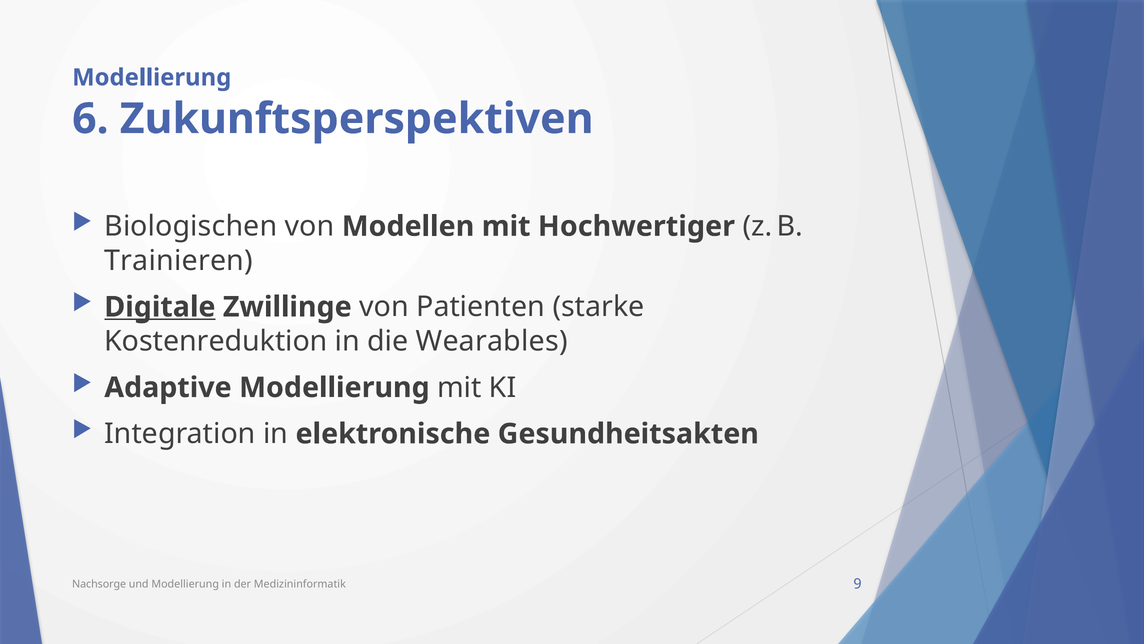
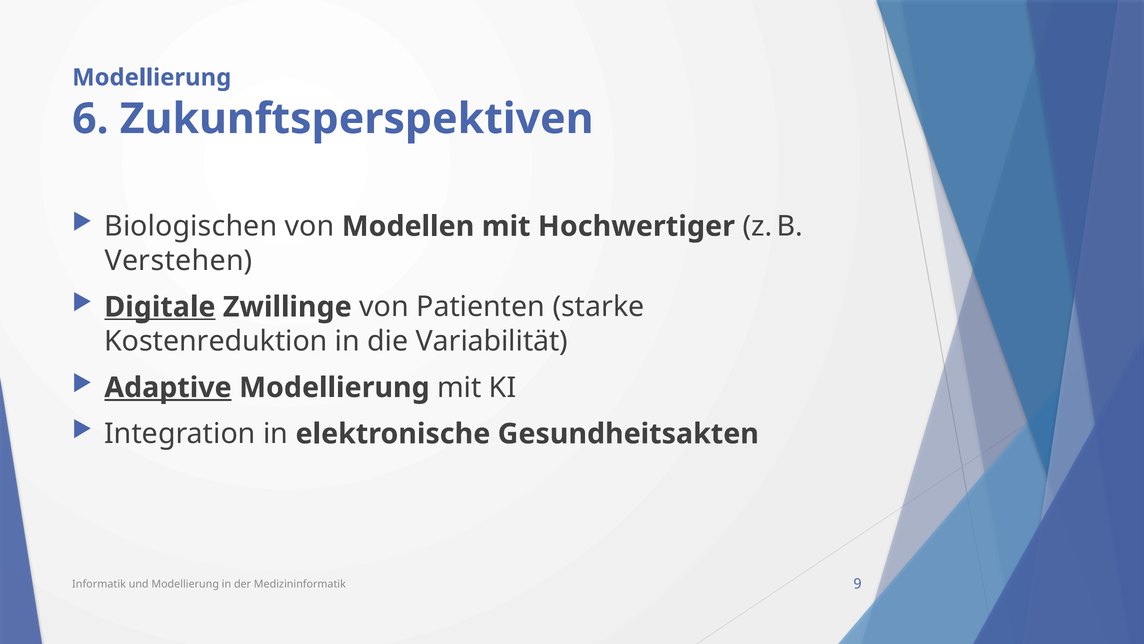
Trainieren: Trainieren -> Verstehen (179, 261)
Wearables: Wearables -> Variabilität (492, 341)
Adaptive underline: none -> present (168, 387)
Nachsorge: Nachsorge -> Informatik (99, 584)
